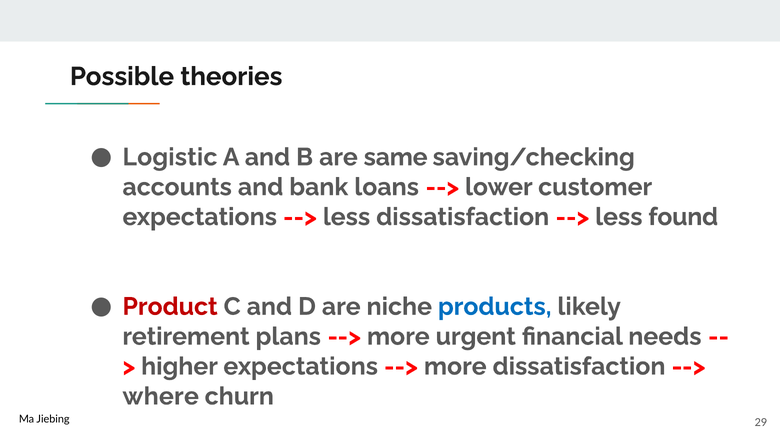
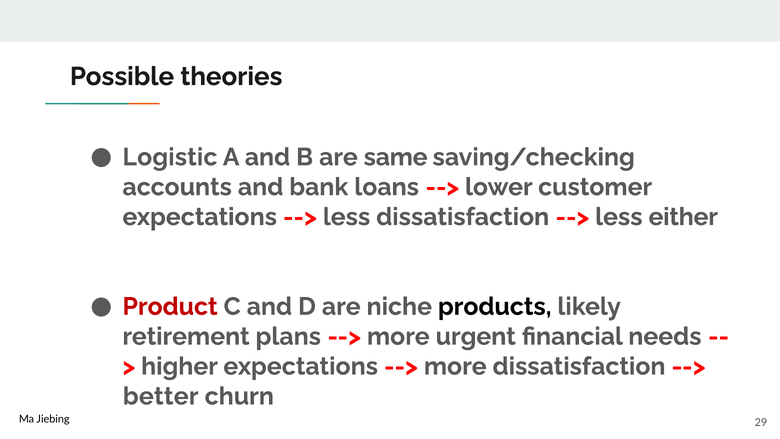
found: found -> either (683, 217)
products colour: blue -> black (495, 306)
where: where -> better (161, 396)
